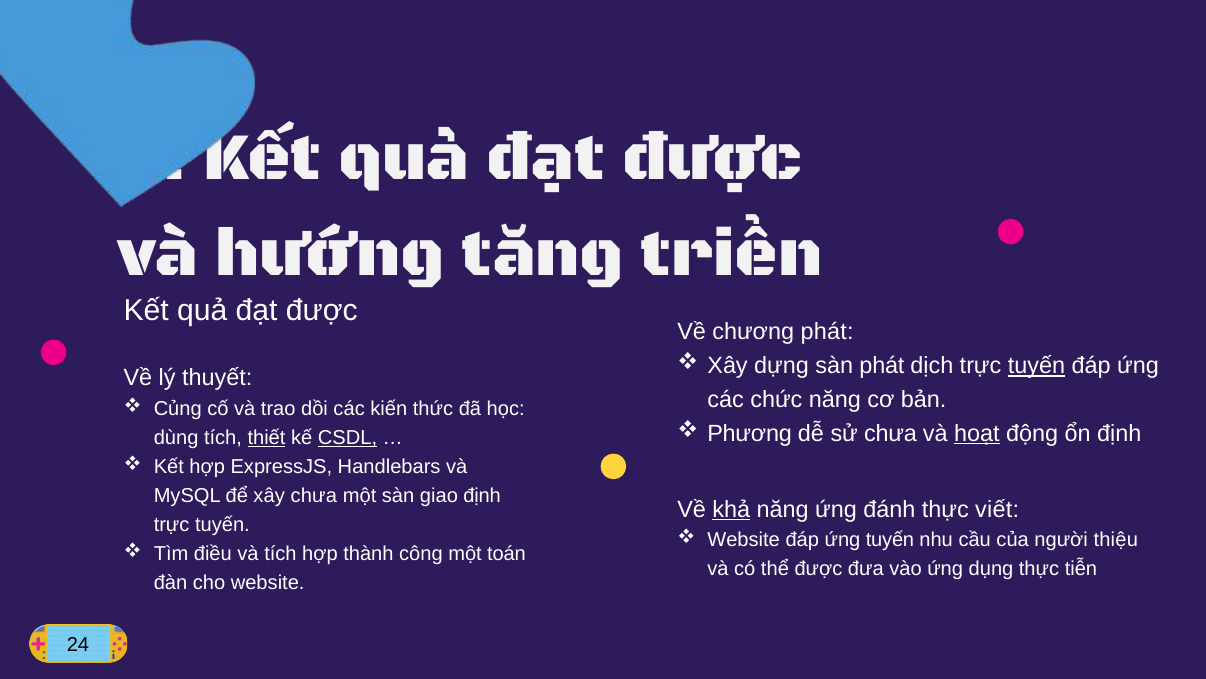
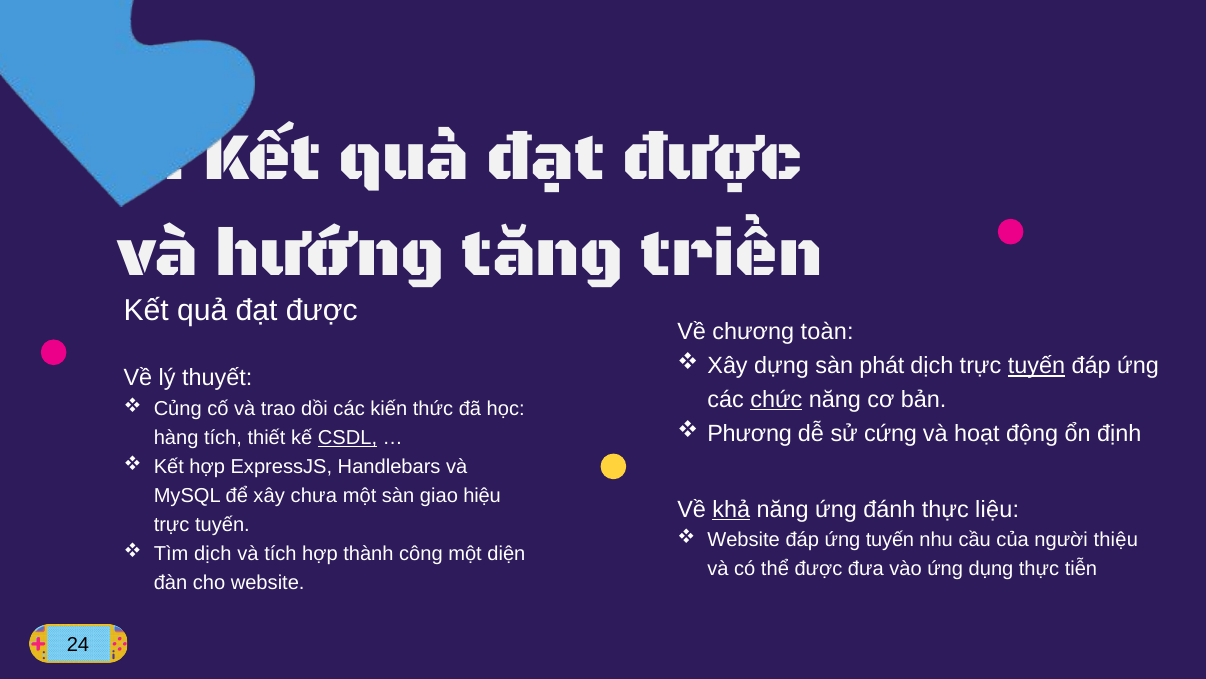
chương phát: phát -> toàn (827, 332)
chức underline: none -> present (776, 399)
sử chưa: chưa -> cứng (891, 433)
hoạt underline: present -> none (977, 433)
dùng: dùng -> hàng (176, 437)
thiết underline: present -> none (266, 437)
giao định: định -> hiệu (482, 495)
viết: viết -> liệu (997, 509)
Tìm điều: điều -> dịch (213, 553)
toán: toán -> diện (506, 553)
